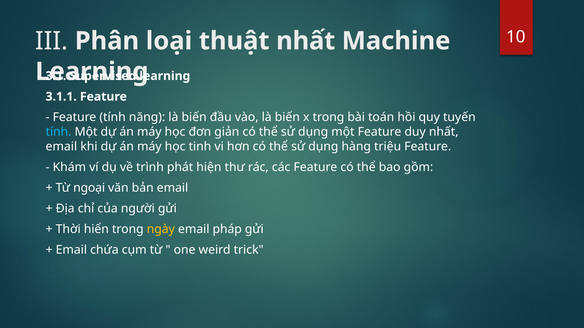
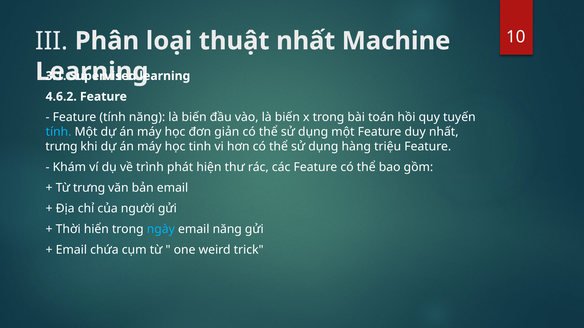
3.1.1: 3.1.1 -> 4.6.2 (61, 97)
email: email -> trưng (61, 147)
Từ ngoại: ngoại -> trưng (89, 188)
ngày colour: yellow -> light blue (161, 229)
email pháp: pháp -> năng (227, 229)
